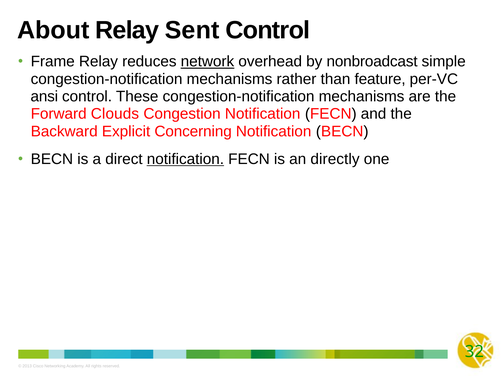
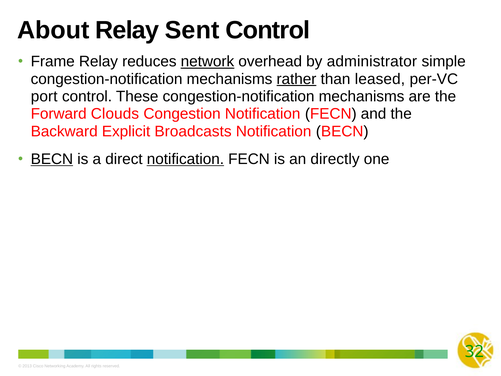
nonbroadcast: nonbroadcast -> administrator (372, 62)
rather underline: none -> present (296, 79)
feature: feature -> leased (380, 79)
ansi: ansi -> port (44, 96)
Concerning: Concerning -> Broadcasts (193, 131)
BECN underline: none -> present (52, 159)
